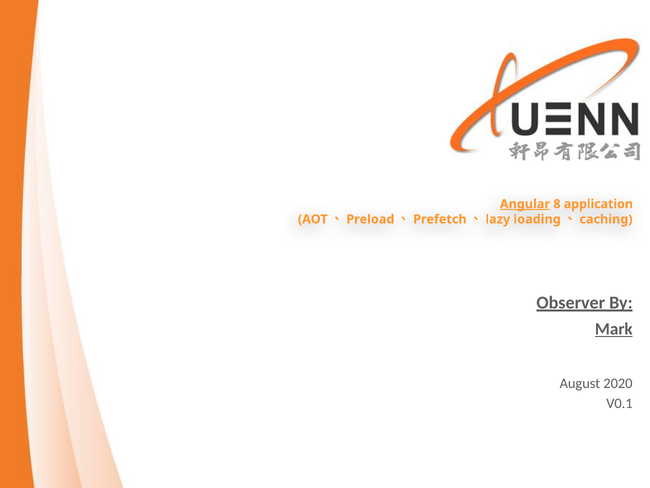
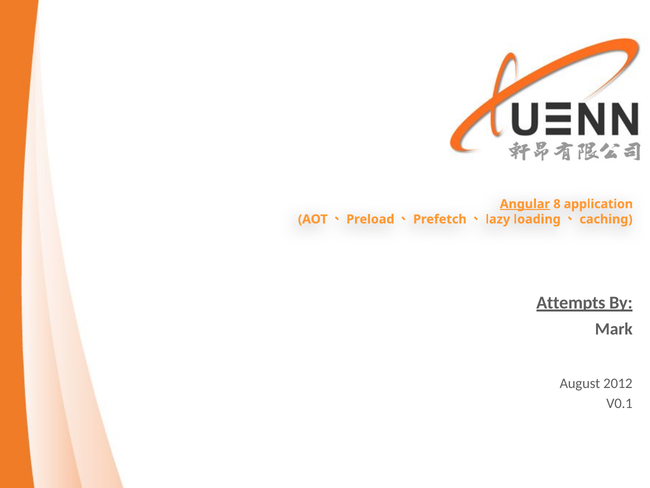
Observer: Observer -> Attempts (571, 302)
Mark underline: present -> none (614, 329)
2020: 2020 -> 2012 (618, 383)
